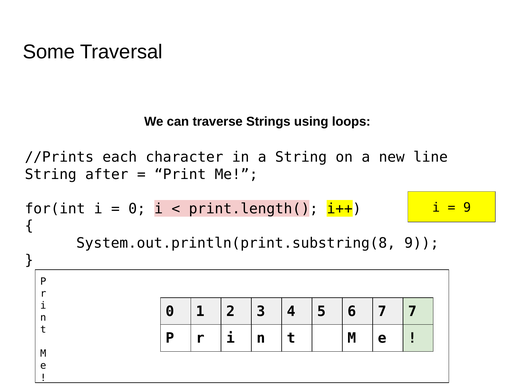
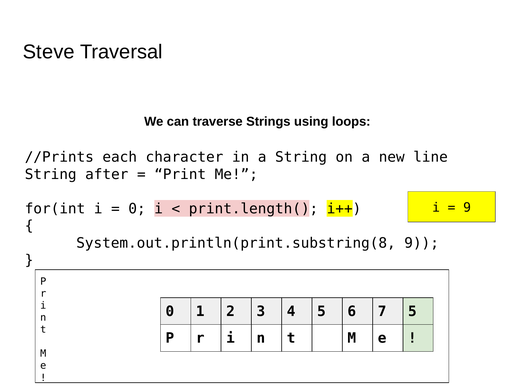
Some: Some -> Steve (49, 52)
7 7: 7 -> 5 (412, 312)
